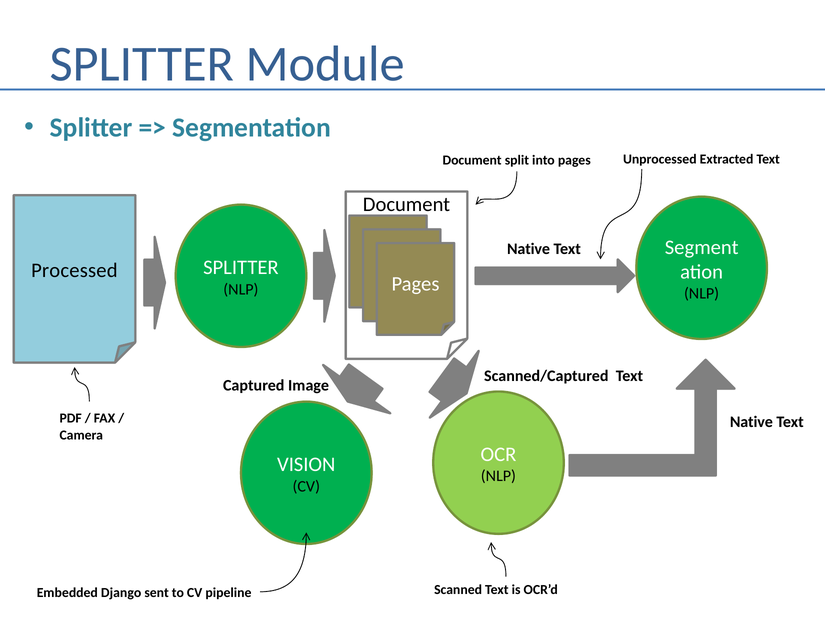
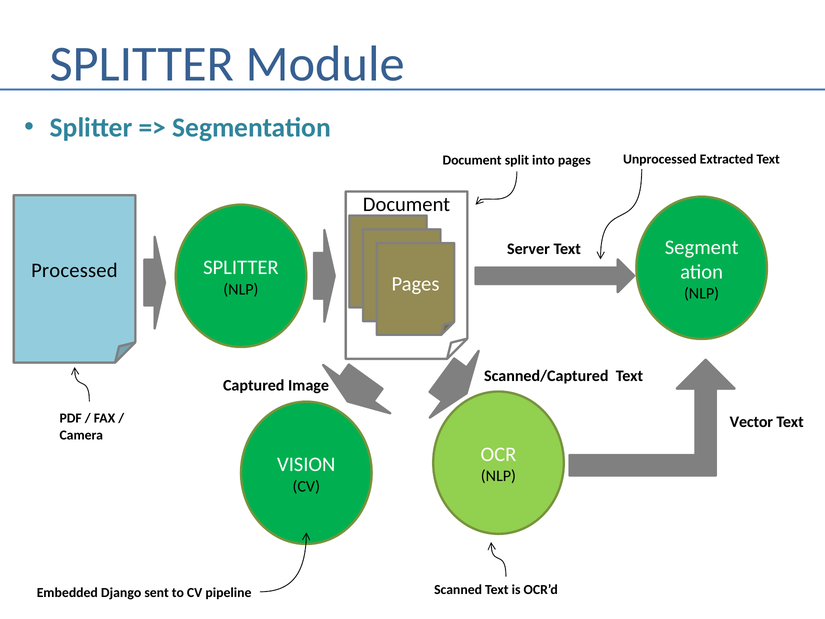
Native: Native -> Server (528, 249)
Native: Native -> Vector (751, 422)
